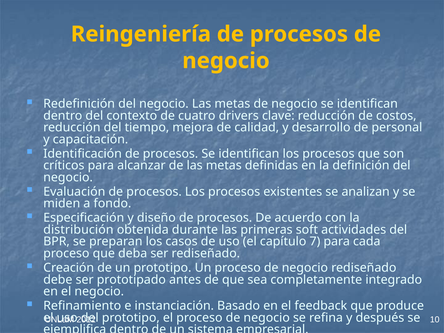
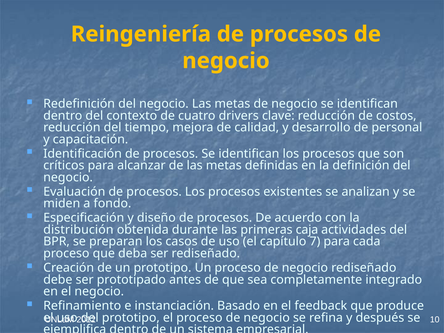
soft: soft -> caja (307, 230)
